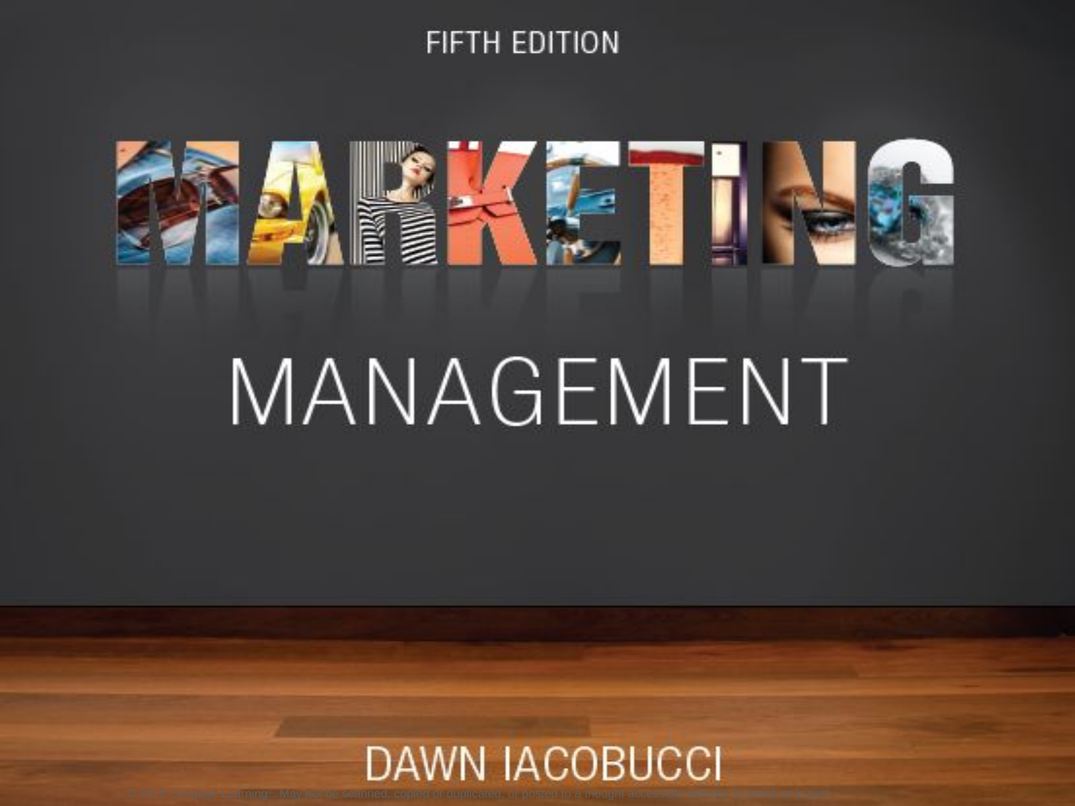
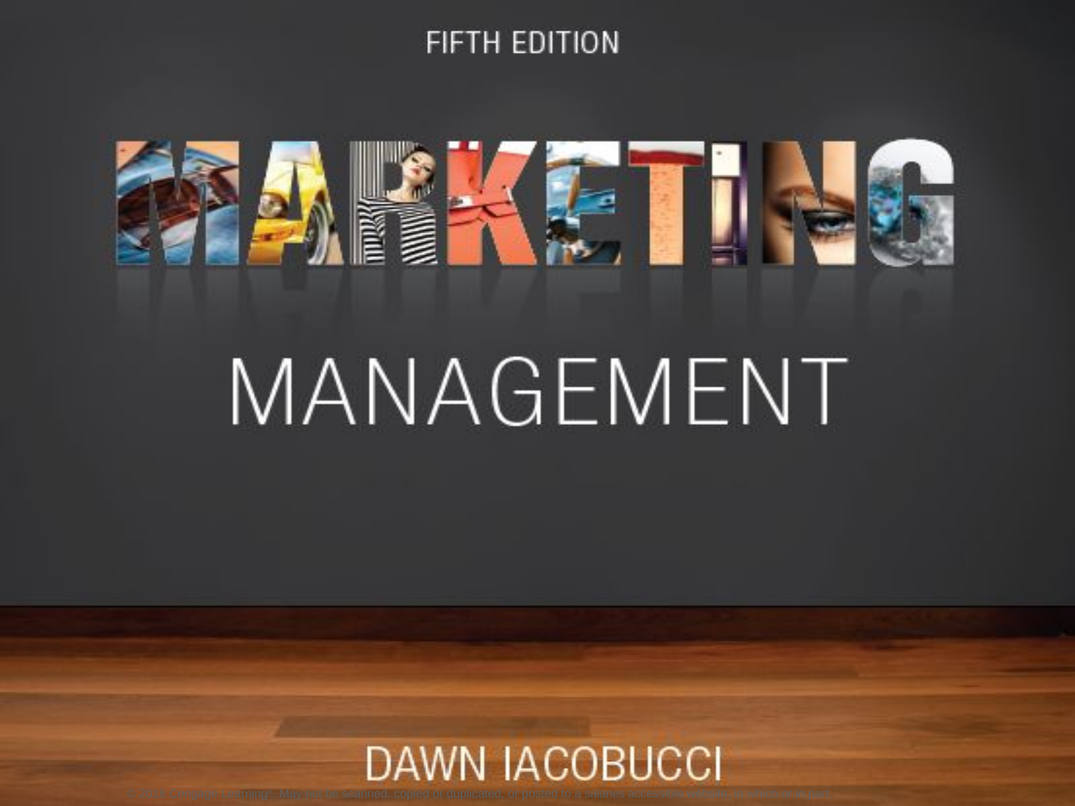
thought: thought -> salaries (605, 794)
